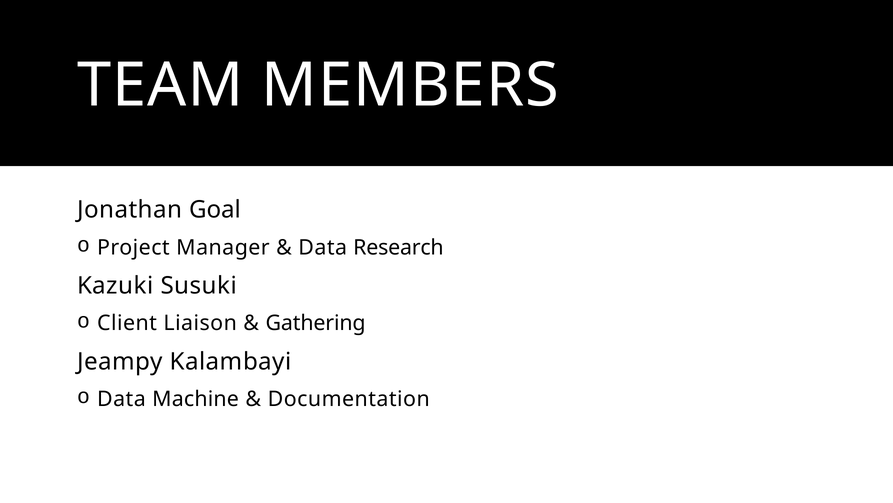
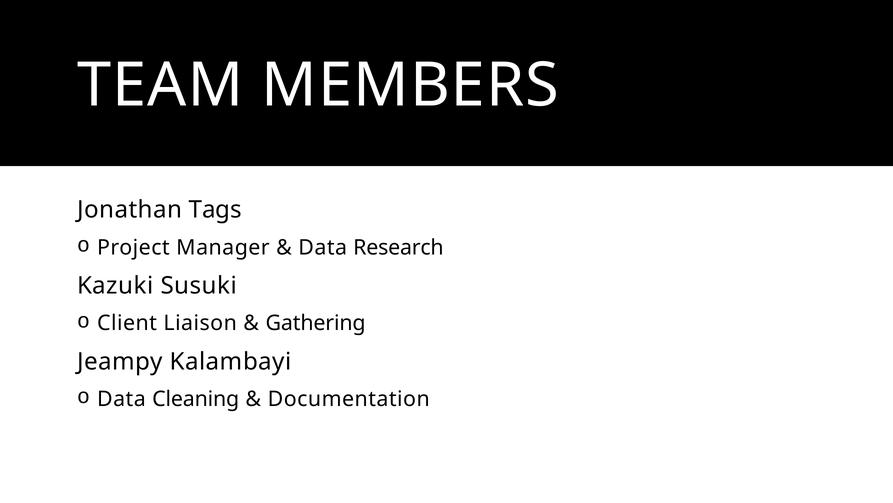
Goal: Goal -> Tags (215, 209)
Machine: Machine -> Cleaning (196, 399)
